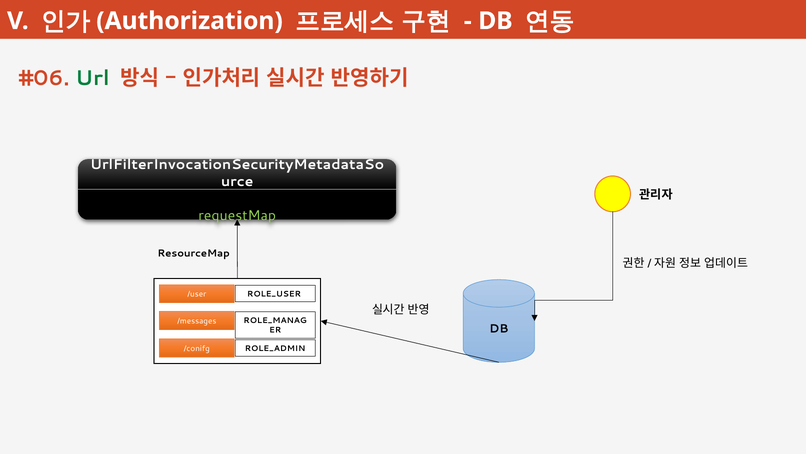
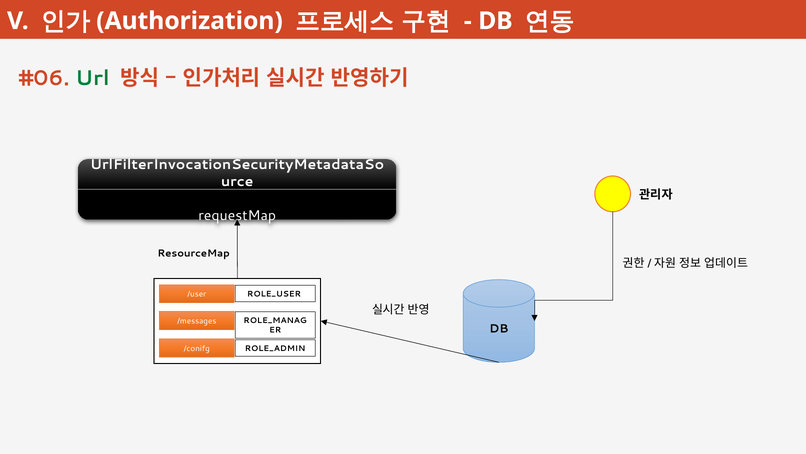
requestMap colour: light green -> white (237, 215)
